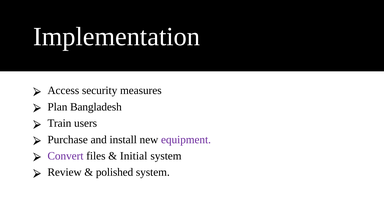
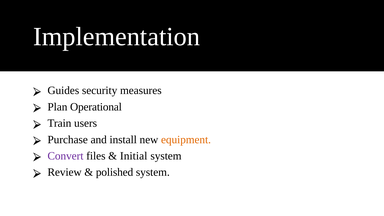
Access: Access -> Guides (63, 91)
Bangladesh: Bangladesh -> Operational (96, 107)
equipment colour: purple -> orange (186, 140)
